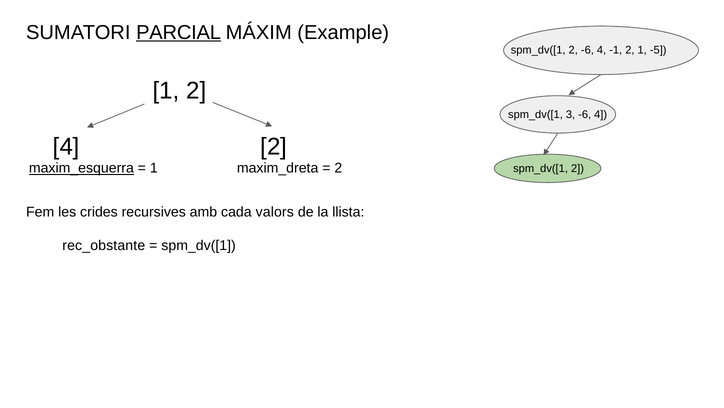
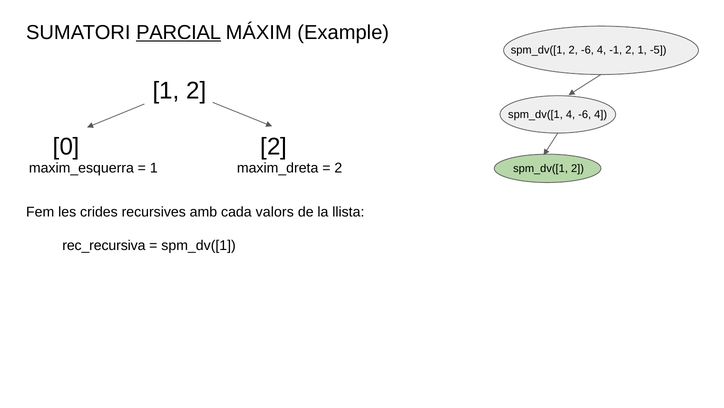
spm_dv([1 3: 3 -> 4 (571, 114)
4: 4 -> 0 (66, 146)
maxim_esquerra underline: present -> none (81, 168)
rec_obstante: rec_obstante -> rec_recursiva (104, 245)
